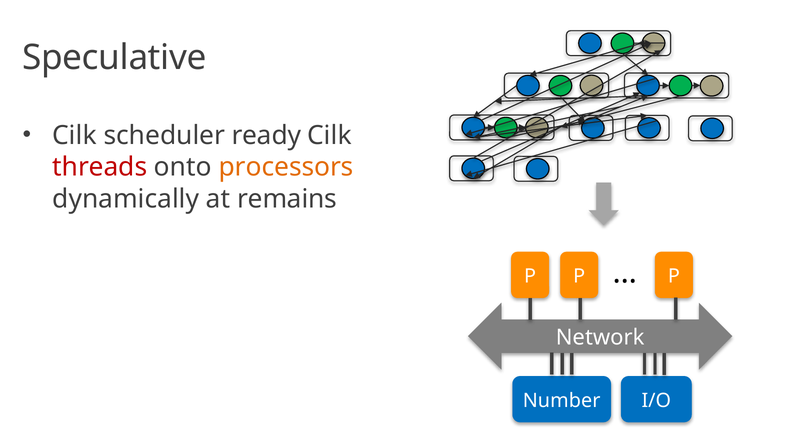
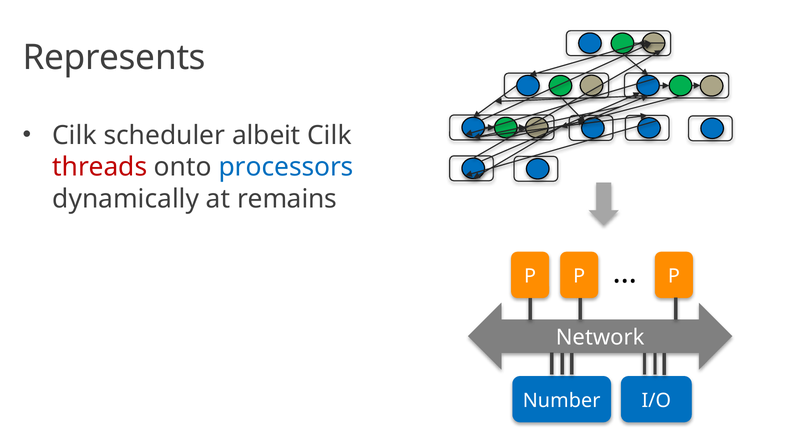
Speculative: Speculative -> Represents (114, 57)
ready: ready -> albeit (266, 135)
processors colour: orange -> blue (286, 167)
